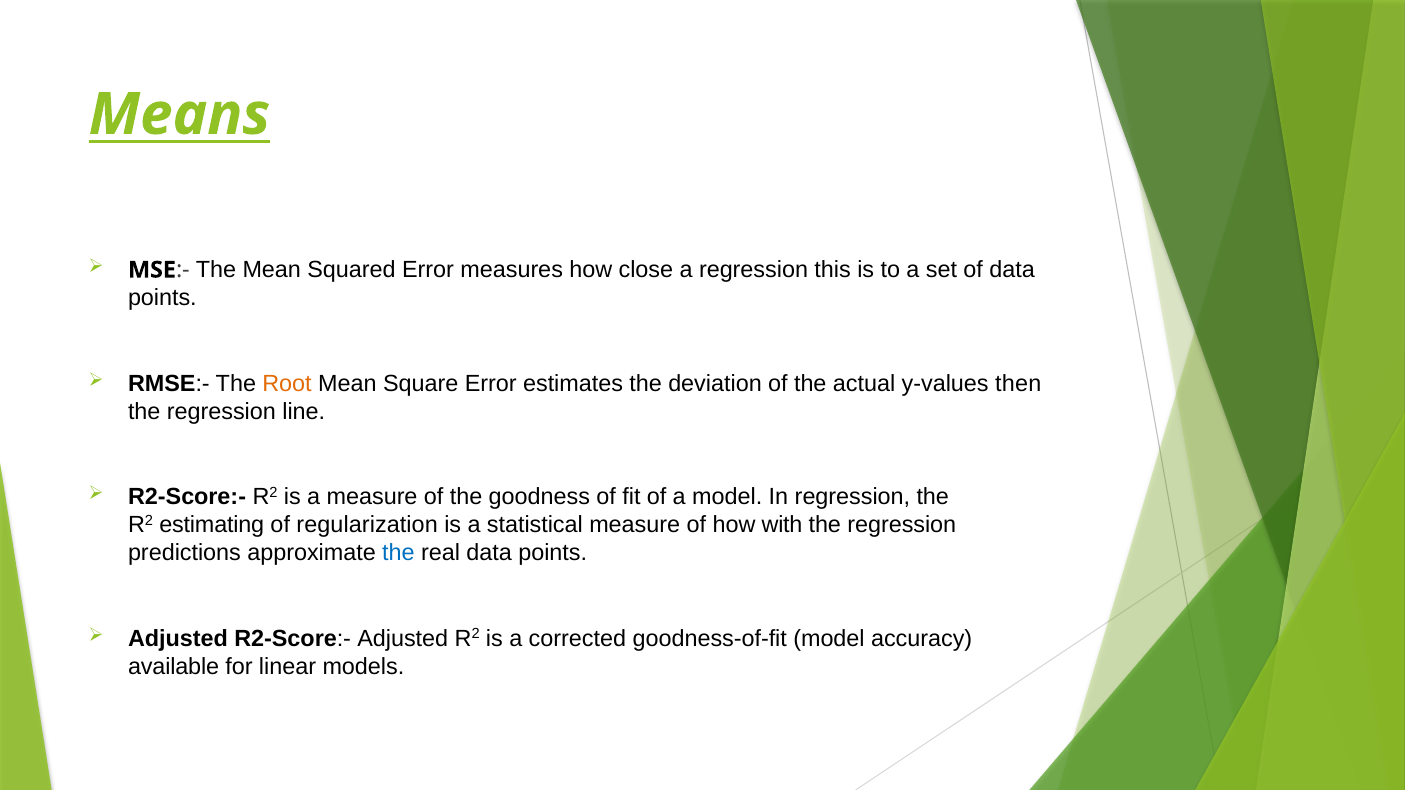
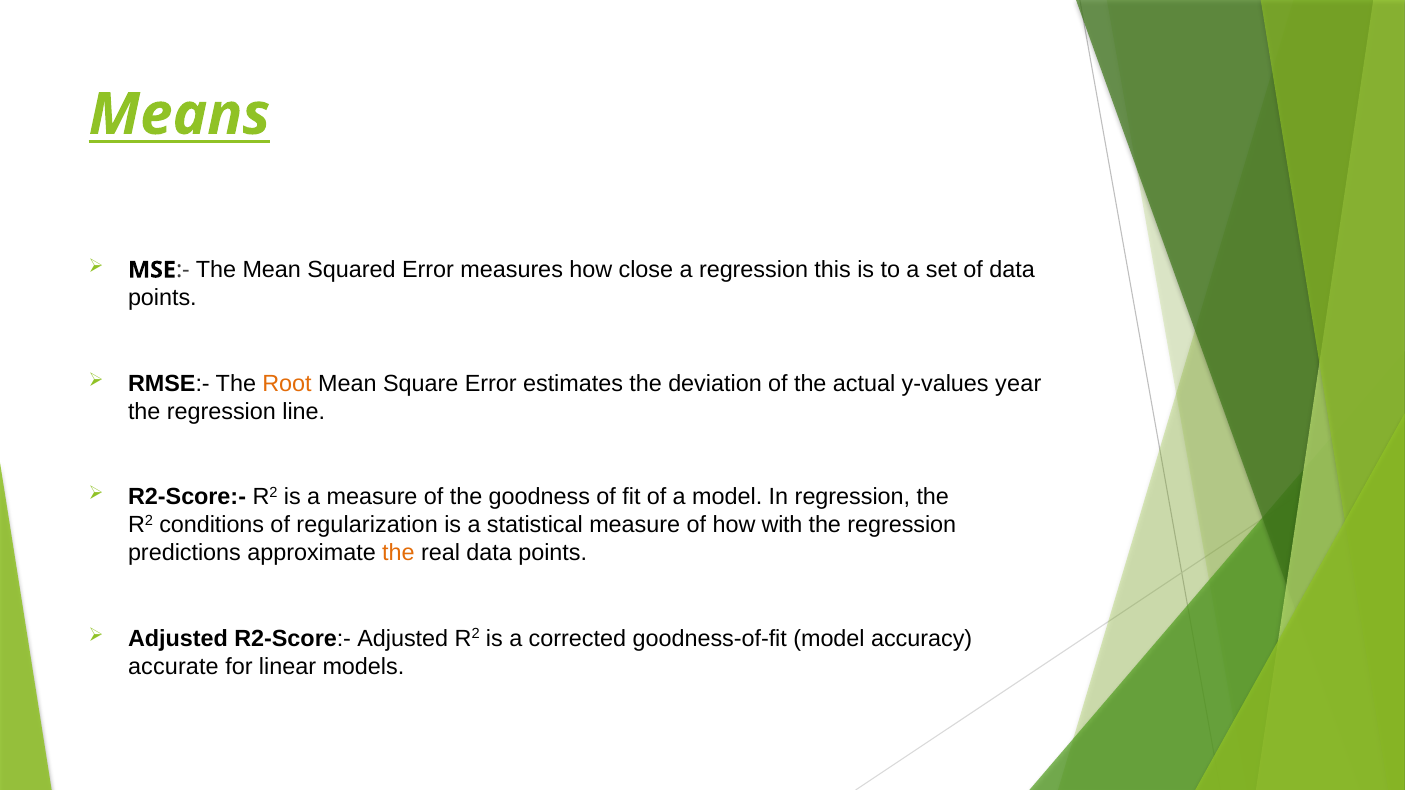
then: then -> year (1018, 383)
estimating: estimating -> conditions (212, 525)
the colour: blue -> orange (398, 553)
available: available -> accurate (173, 667)
